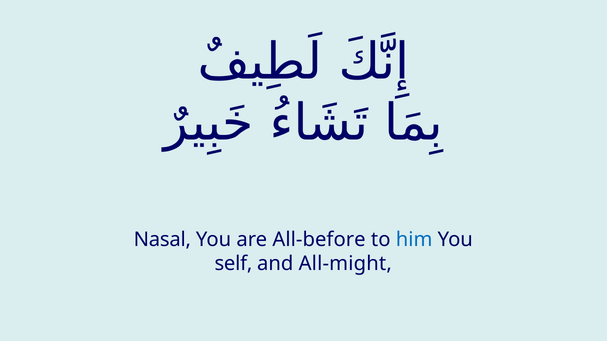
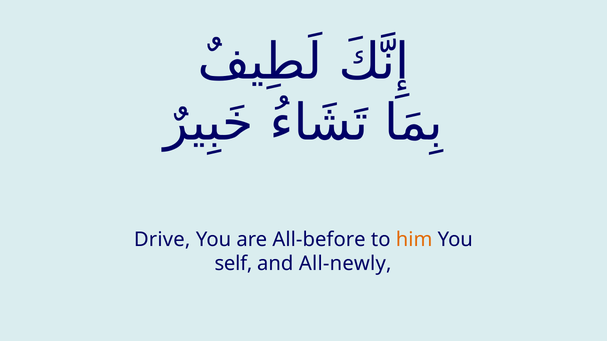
Nasal: Nasal -> Drive (162, 240)
him colour: blue -> orange (414, 240)
All-might: All-might -> All-newly (345, 264)
